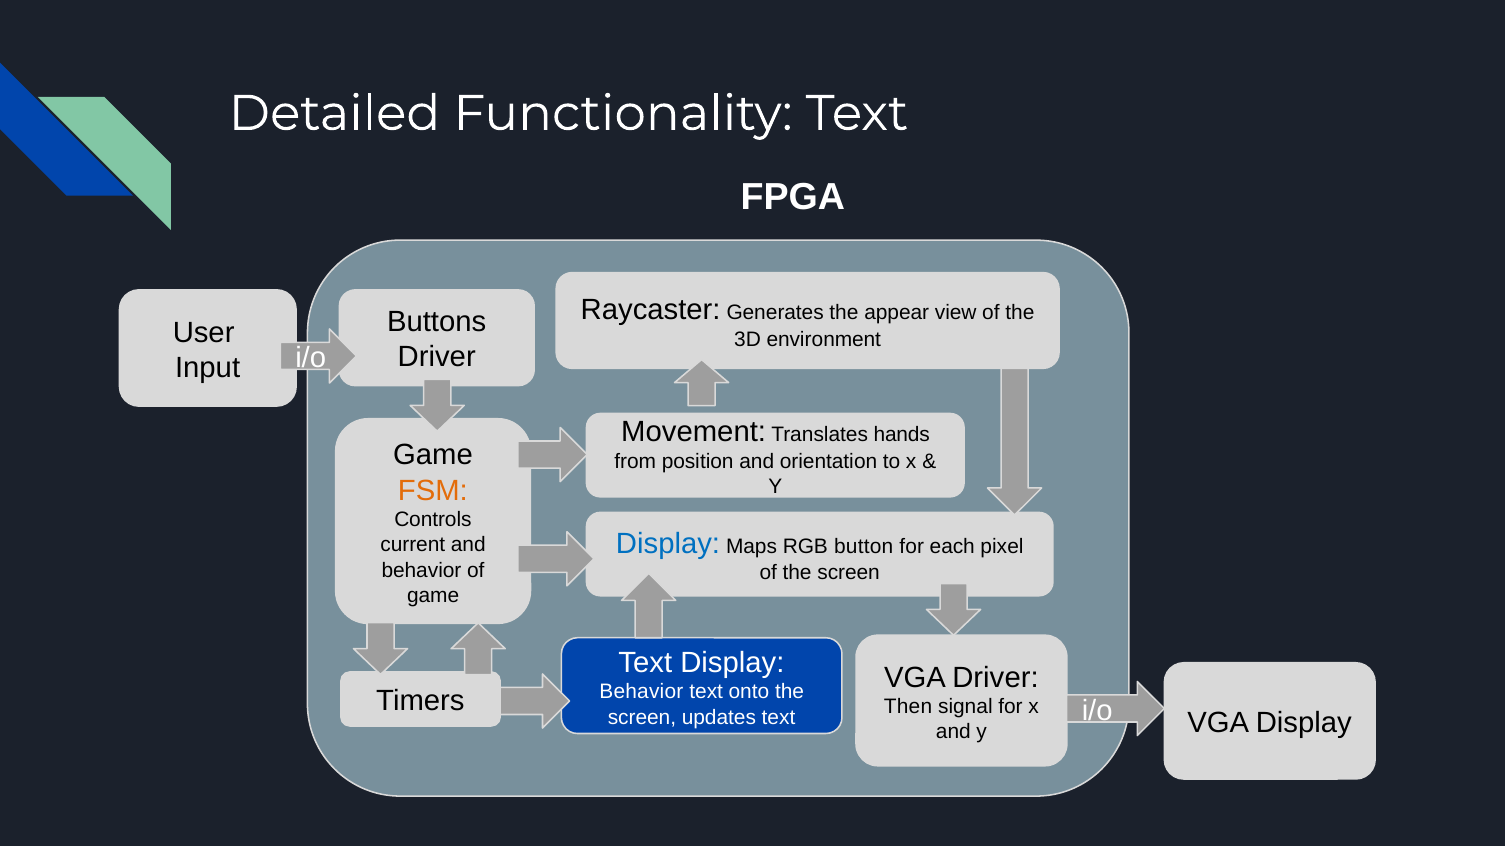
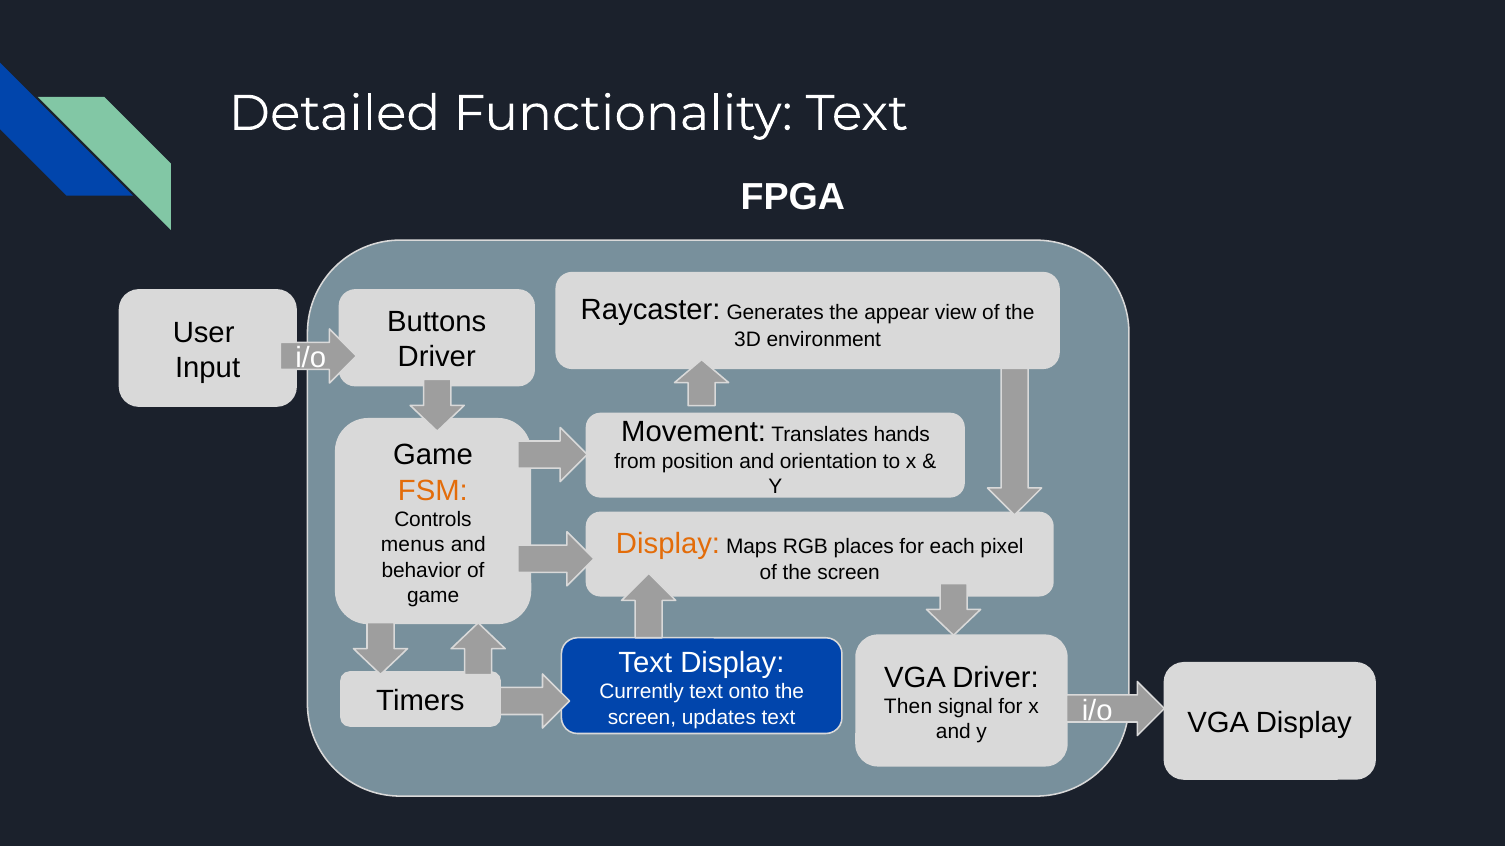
Display colour: blue -> orange (668, 544)
button: button -> places (864, 547)
current: current -> menus (413, 545)
Behavior: Behavior -> Currently (642, 693)
